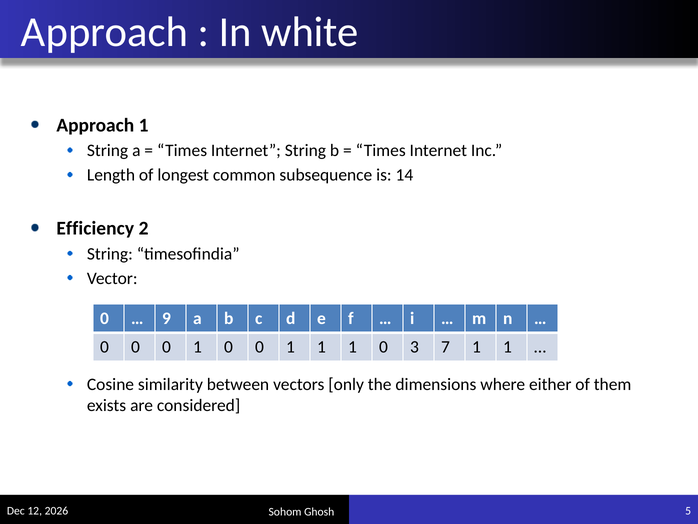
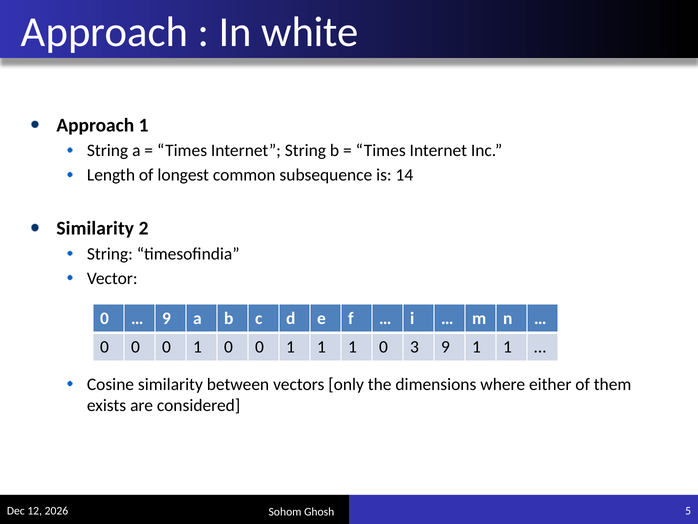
Efficiency: Efficiency -> Similarity (95, 228)
3 7: 7 -> 9 (445, 347)
